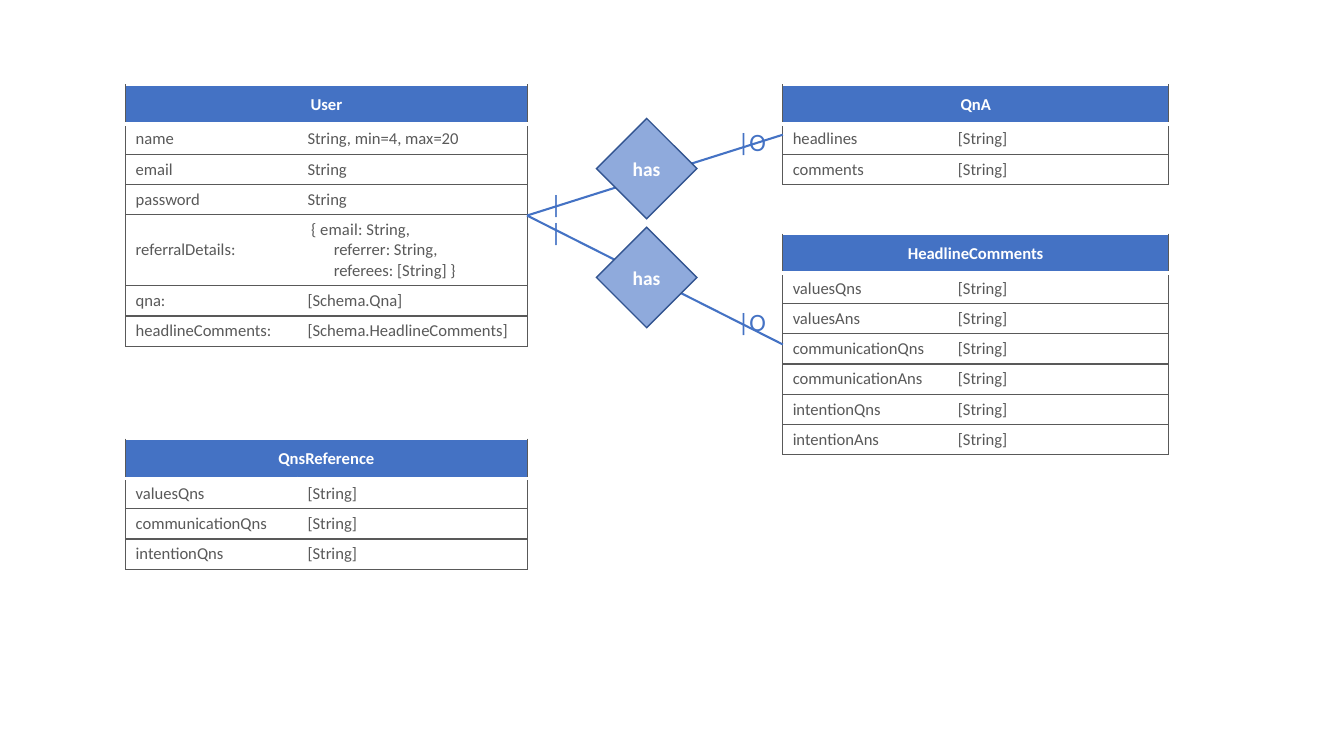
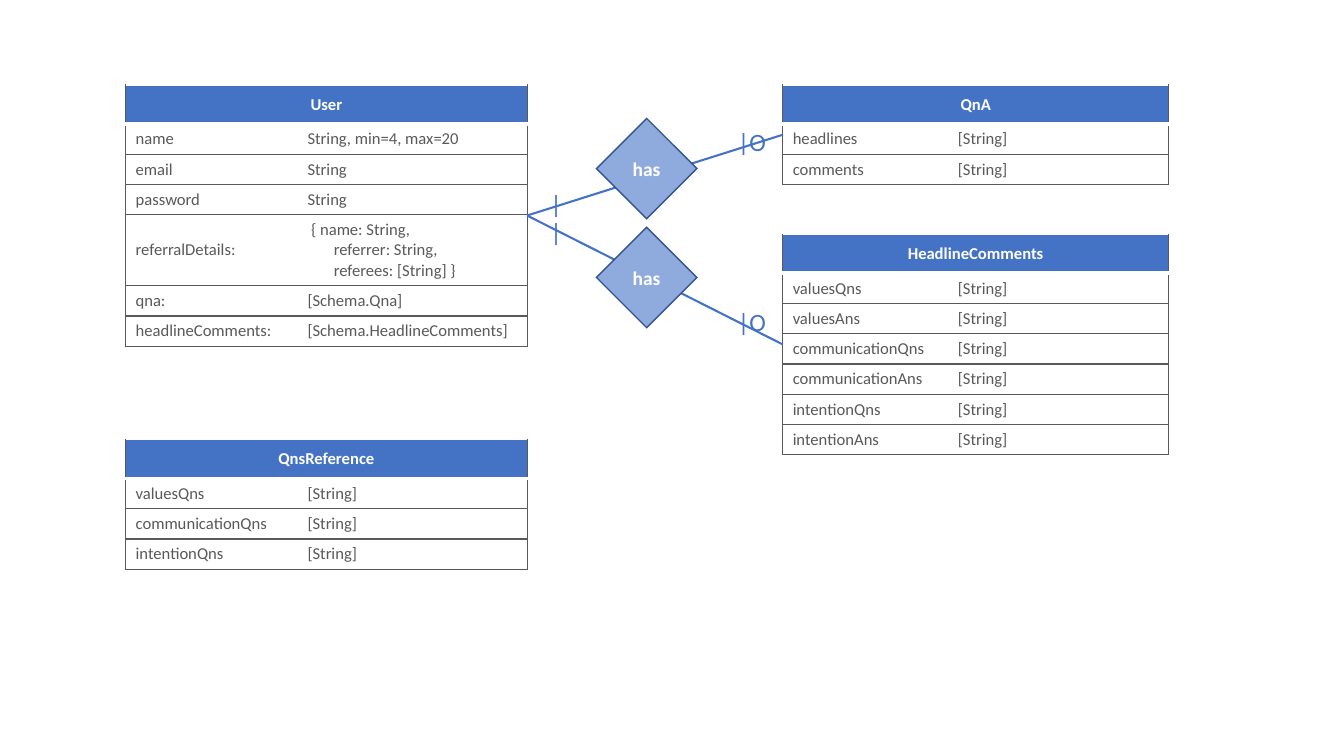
email: email -> name (341, 230)
